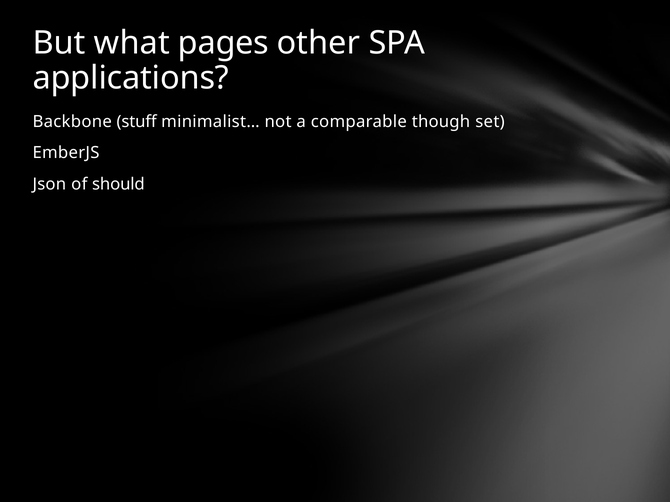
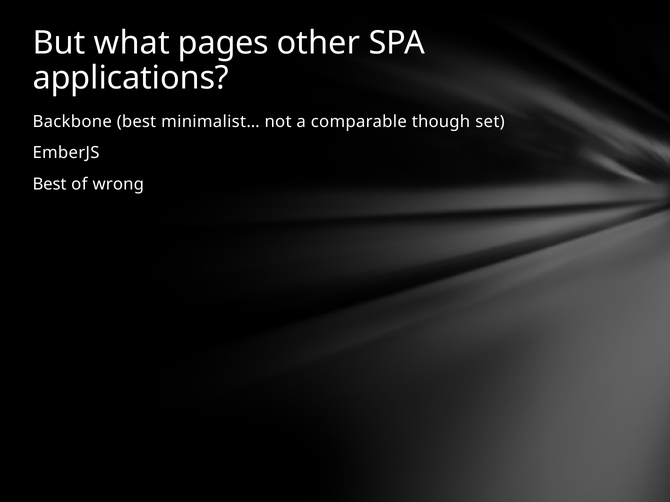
Backbone stuff: stuff -> best (136, 122)
Json: Json -> Best (49, 184)
should: should -> wrong (118, 184)
